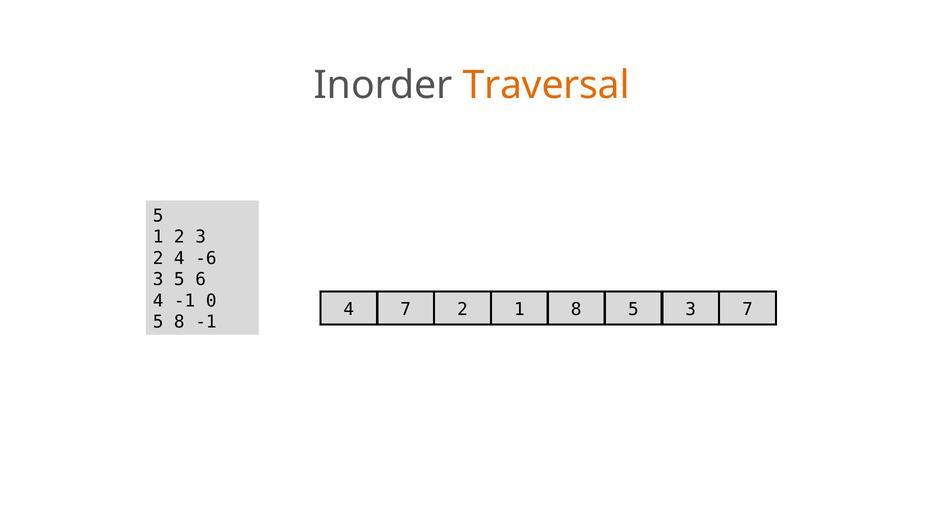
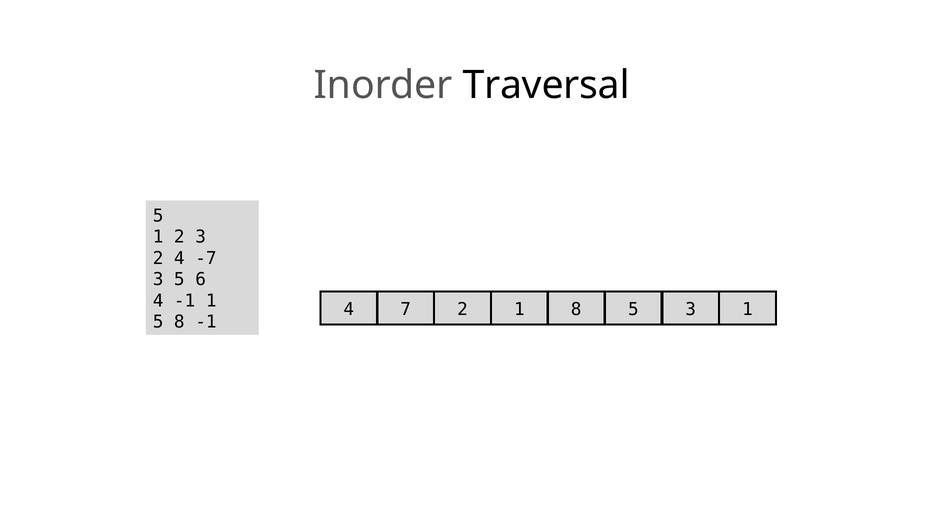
Traversal colour: orange -> black (546, 85)
-6: -6 -> -7 (206, 258)
-1 0: 0 -> 1 (211, 300)
4 5 7: 7 -> 1 (747, 309)
